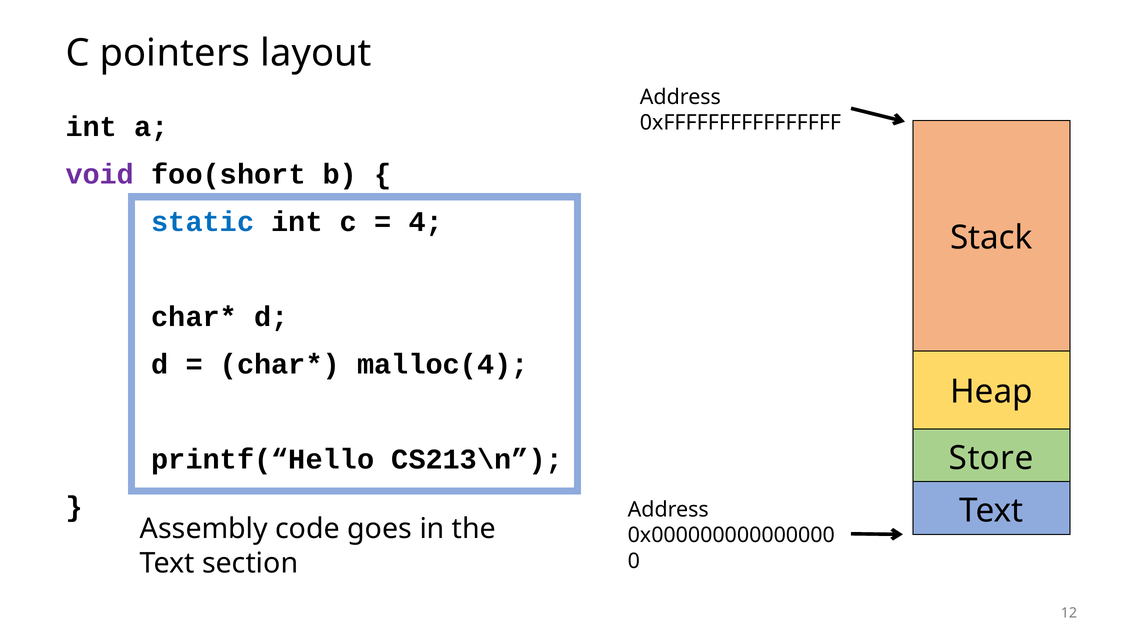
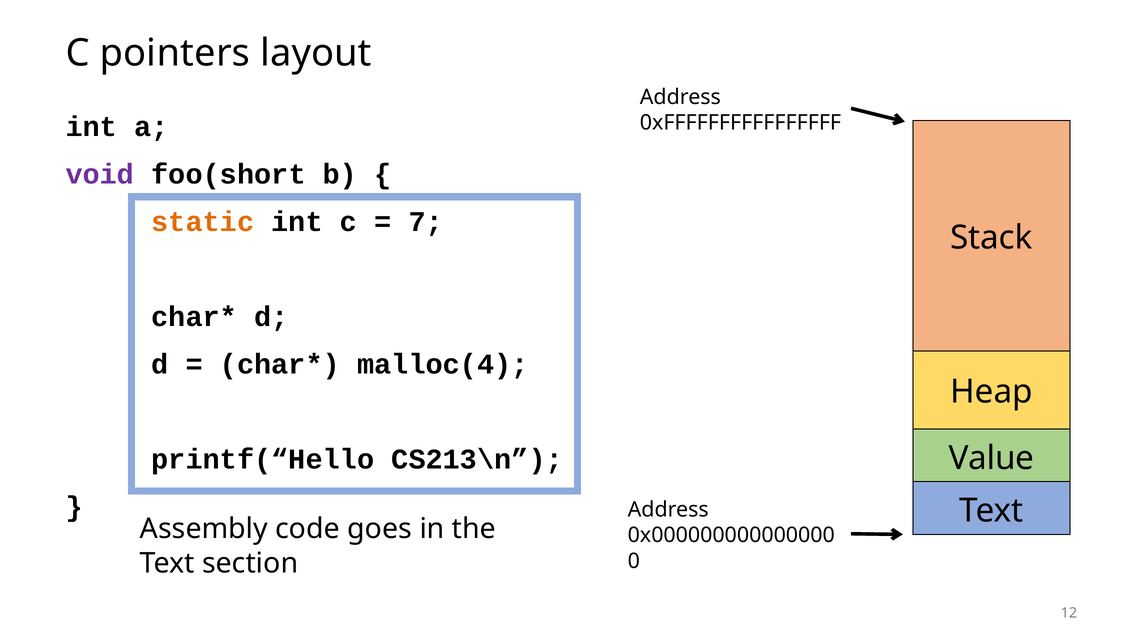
static colour: blue -> orange (203, 222)
4: 4 -> 7 (426, 222)
Store: Store -> Value (991, 458)
